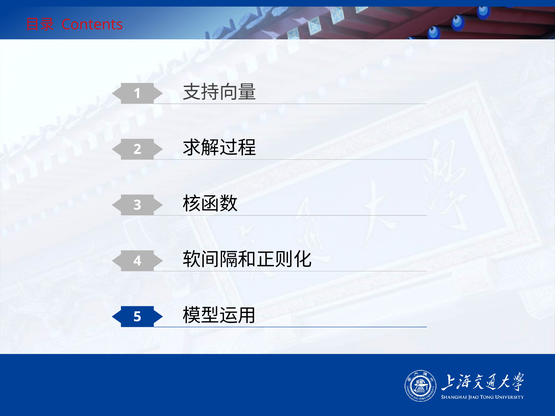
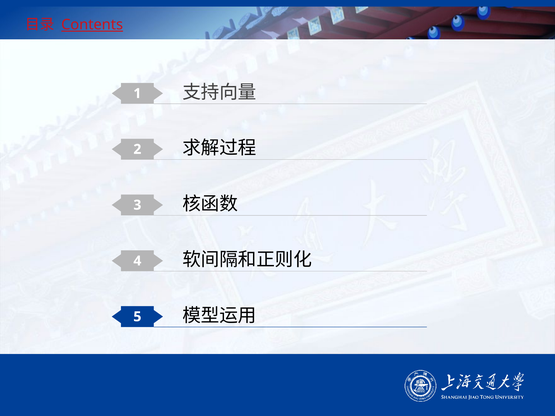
Contents underline: none -> present (92, 25)
